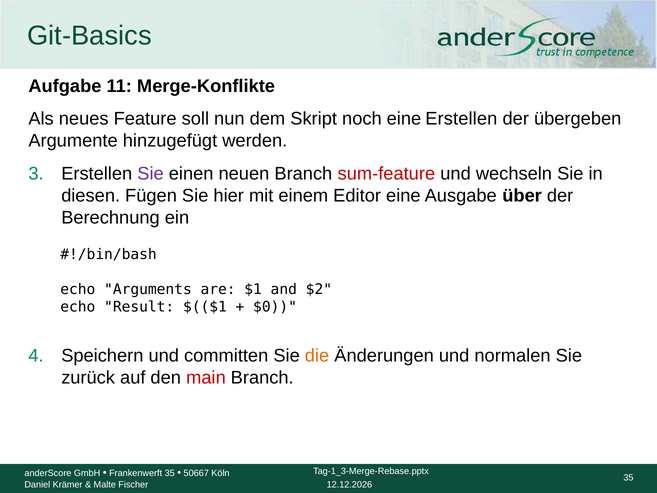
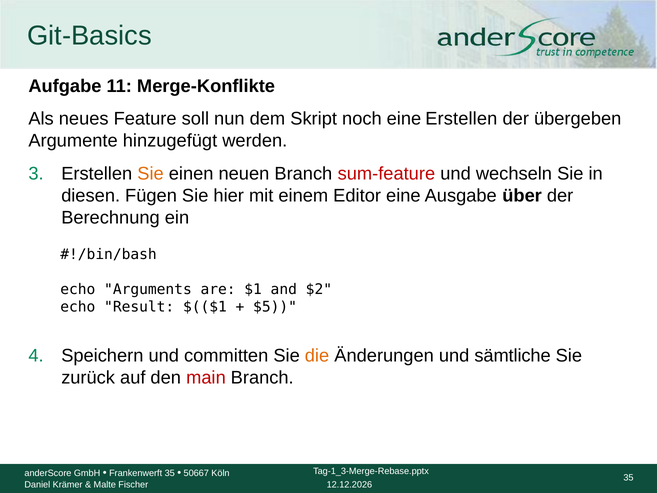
Sie colour: purple -> orange (151, 174)
$0: $0 -> $5 (275, 307)
normalen: normalen -> sämtliche (513, 355)
